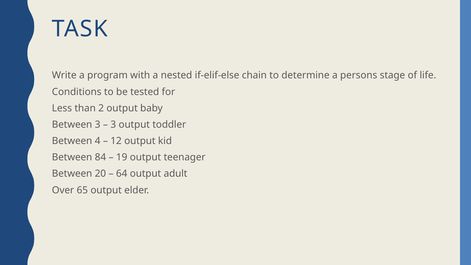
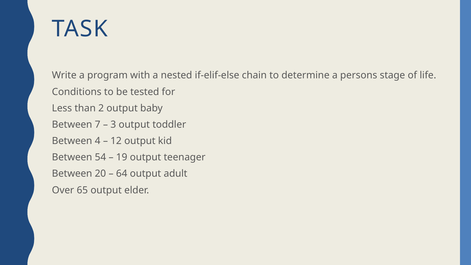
Between 3: 3 -> 7 (98, 125)
84: 84 -> 54 (100, 157)
